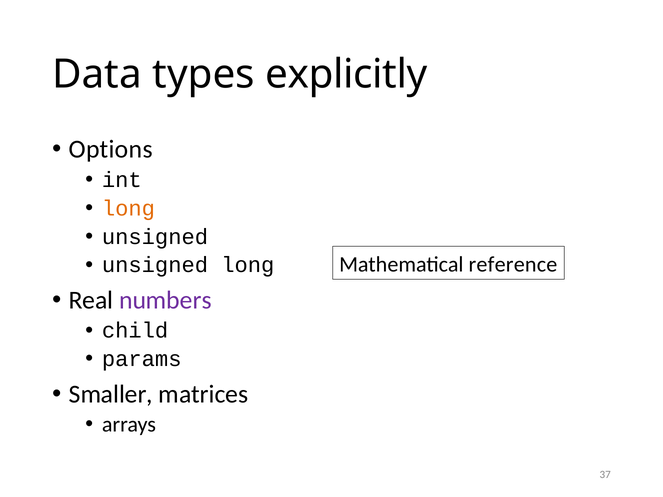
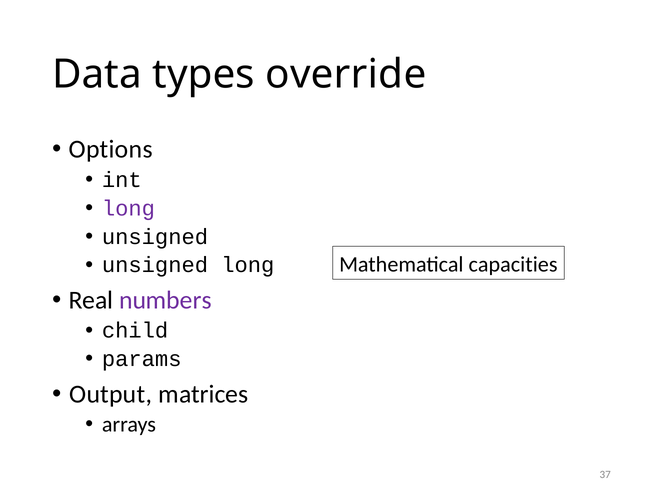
explicitly: explicitly -> override (346, 74)
long colour: orange -> purple (128, 208)
reference: reference -> capacities (513, 265)
Smaller: Smaller -> Output (111, 394)
